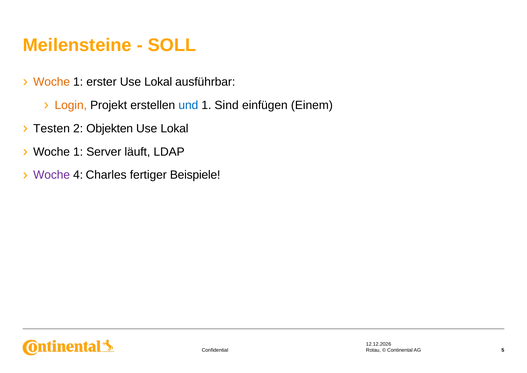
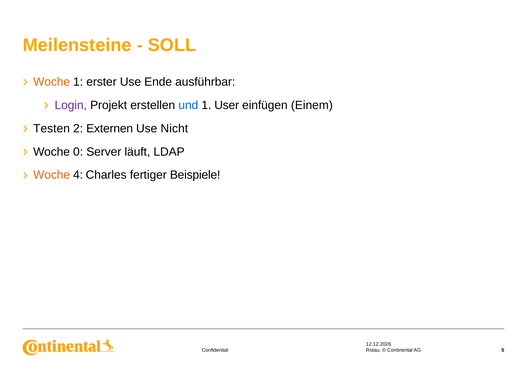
erster Use Lokal: Lokal -> Ende (158, 82)
Login colour: orange -> purple (71, 105)
Sind: Sind -> User (227, 105)
Objekten: Objekten -> Externen (110, 128)
Lokal: Lokal -> Nicht (174, 128)
1: 1 -> 0 (78, 152)
Woche colour: purple -> orange (52, 175)
